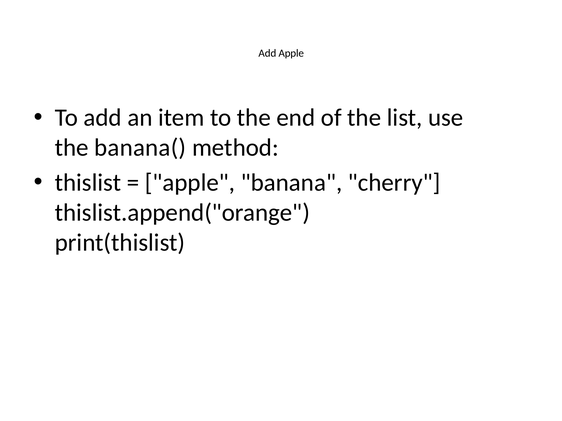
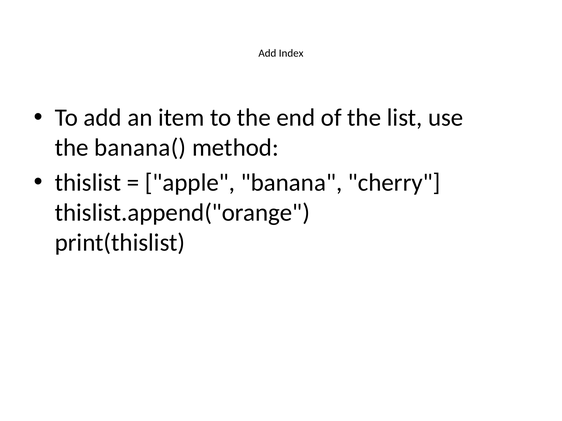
Add Apple: Apple -> Index (291, 53)
